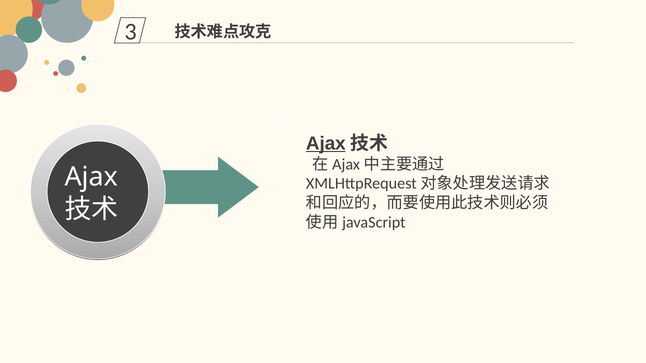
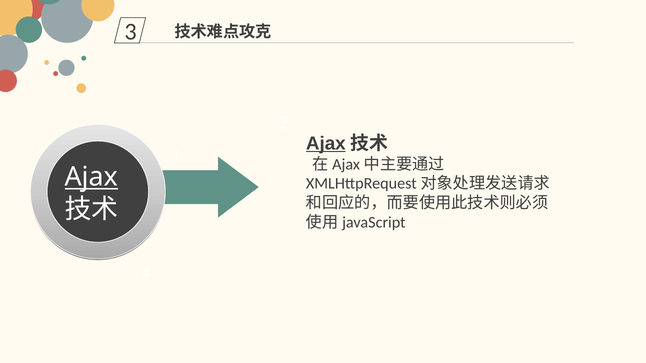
Ajax underline: none -> present (92, 177)
